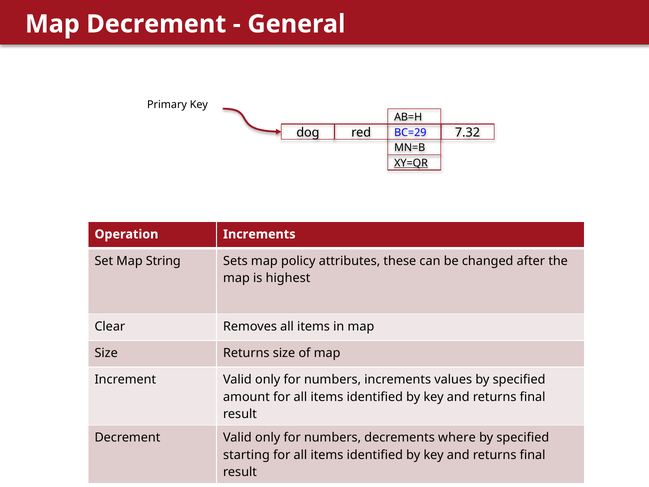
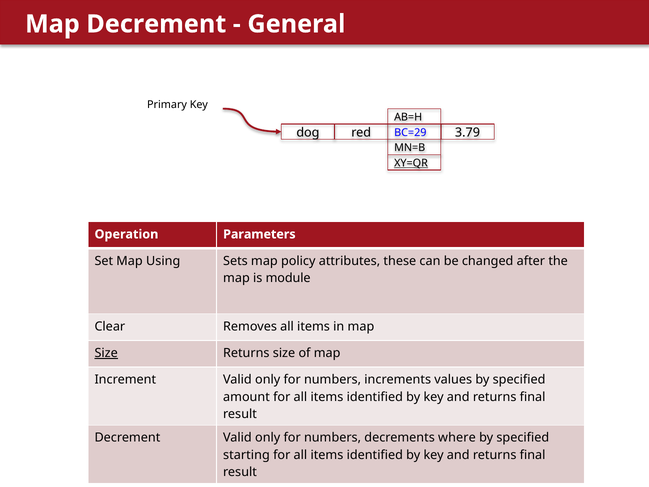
7.32: 7.32 -> 3.79 (468, 132)
Operation Increments: Increments -> Parameters (259, 234)
String: String -> Using (163, 261)
highest: highest -> module (288, 278)
Size underline: none -> present (106, 353)
